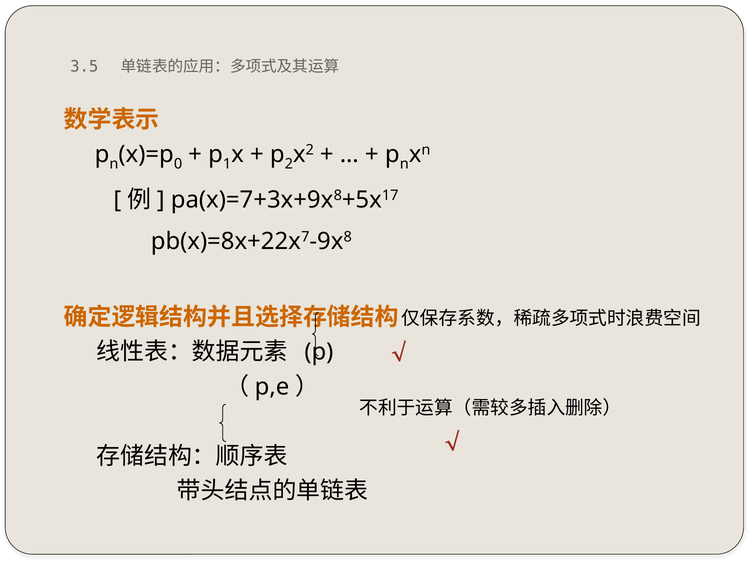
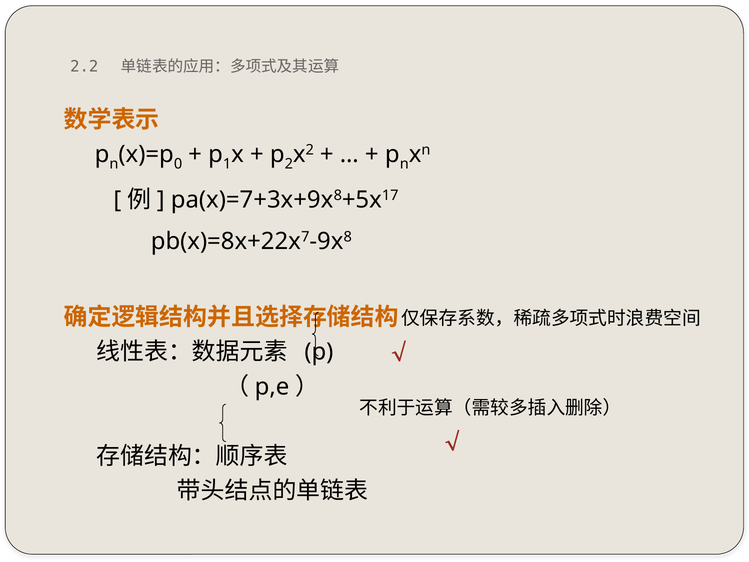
3.5: 3.5 -> 2.2 (84, 67)
